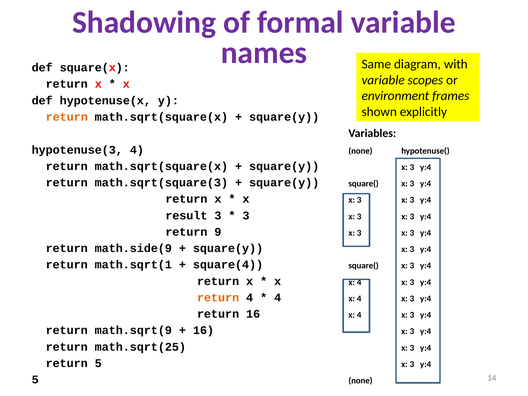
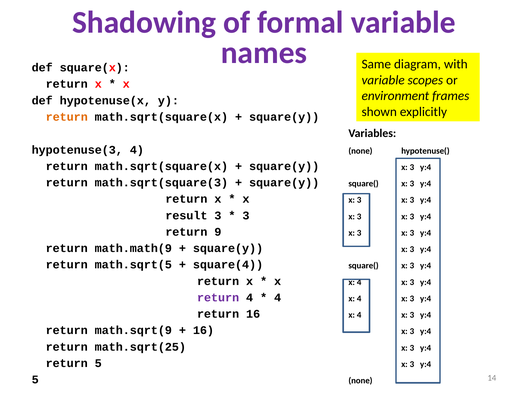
math.side(9: math.side(9 -> math.math(9 (133, 248)
math.sqrt(1: math.sqrt(1 -> math.sqrt(5 (133, 265)
return colour: orange -> purple (218, 298)
